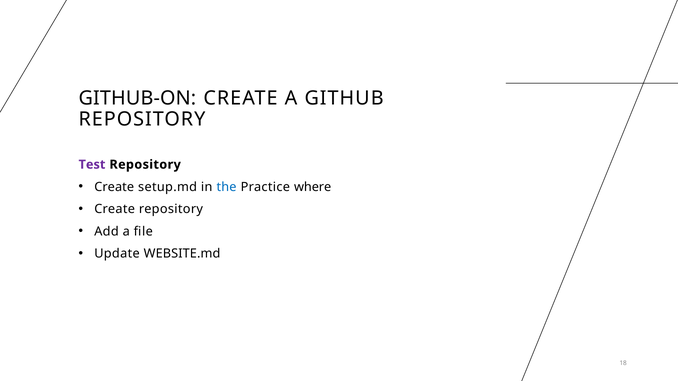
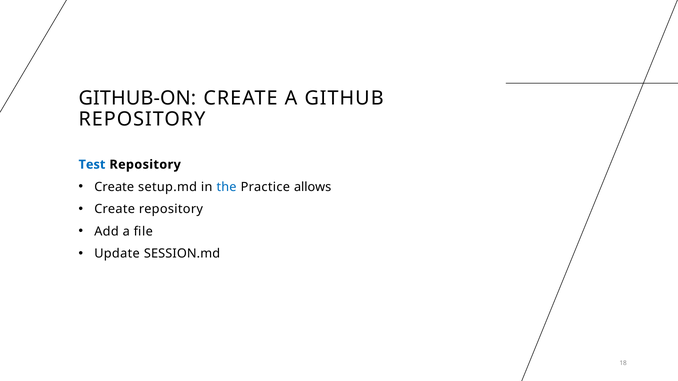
Test colour: purple -> blue (92, 165)
where: where -> allows (313, 187)
WEBSITE.md: WEBSITE.md -> SESSION.md (182, 254)
